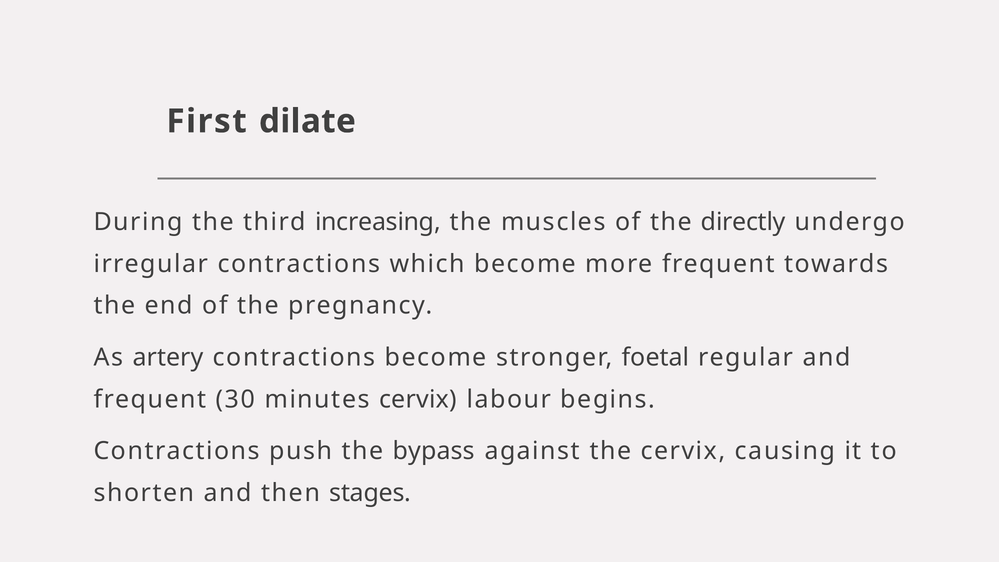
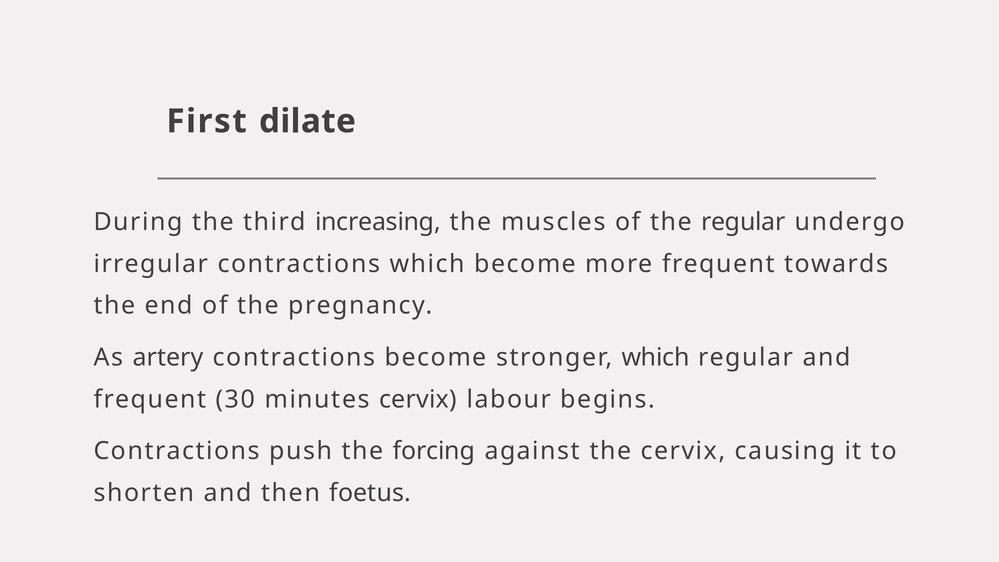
the directly: directly -> regular (743, 222)
stronger foetal: foetal -> which (656, 357)
bypass: bypass -> forcing (434, 451)
stages: stages -> foetus (370, 493)
